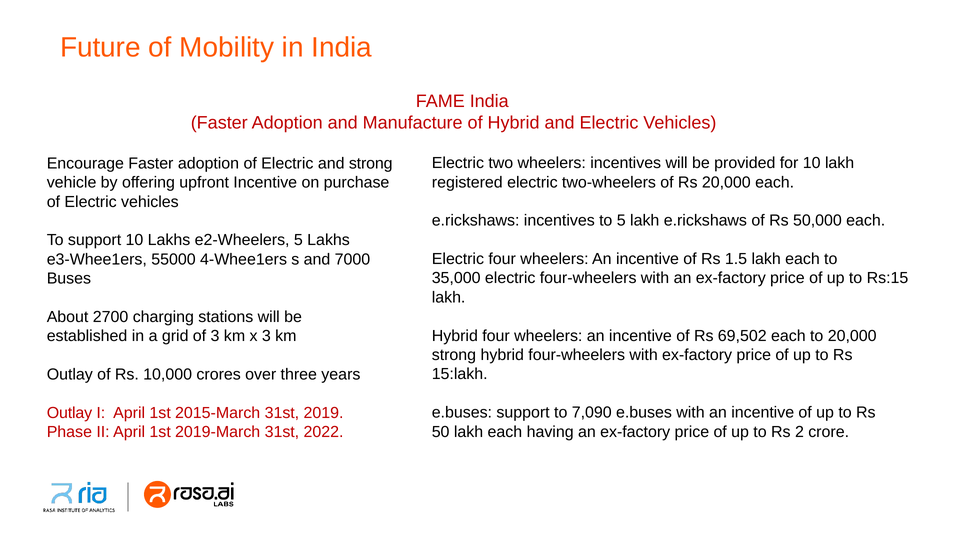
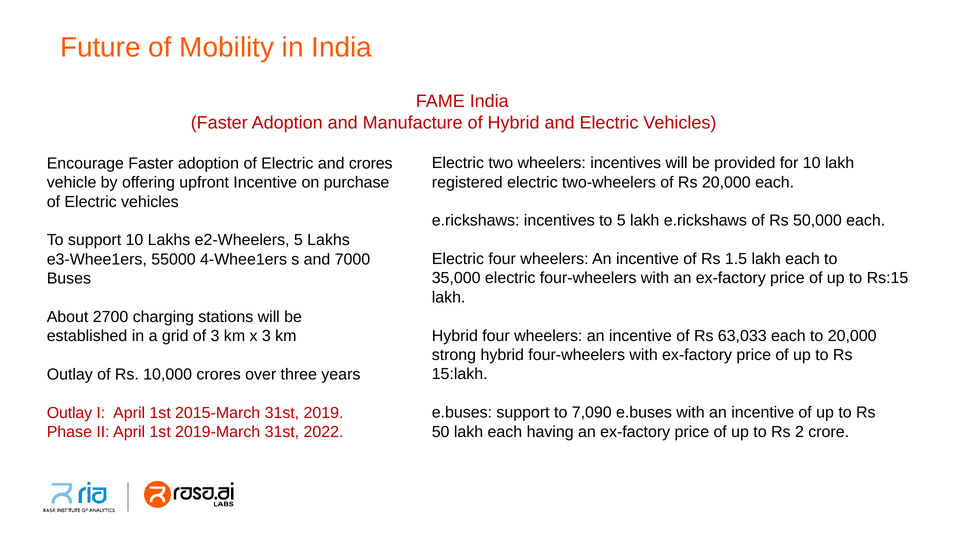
and strong: strong -> crores (371, 163)
69,502: 69,502 -> 63,033 (742, 336)
